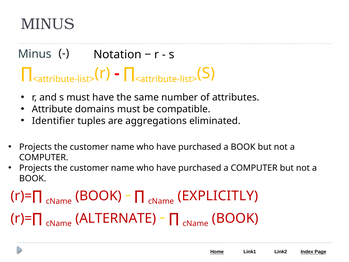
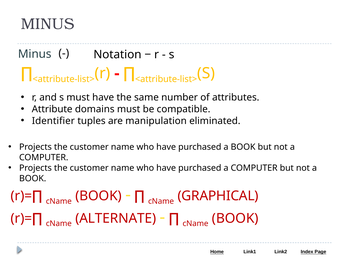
aggregations: aggregations -> manipulation (156, 121)
EXPLICITLY: EXPLICITLY -> GRAPHICAL (218, 196)
